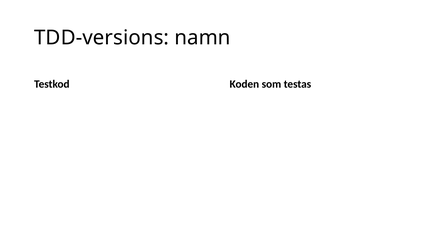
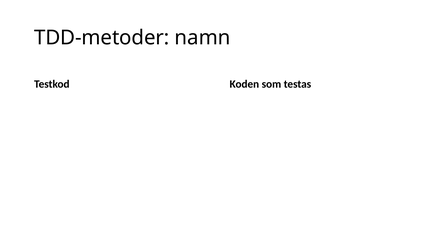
TDD-versions: TDD-versions -> TDD-metoder (102, 38)
